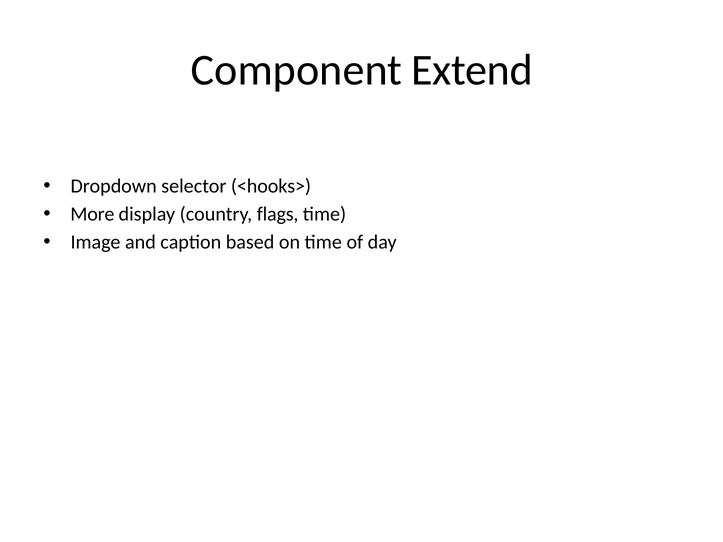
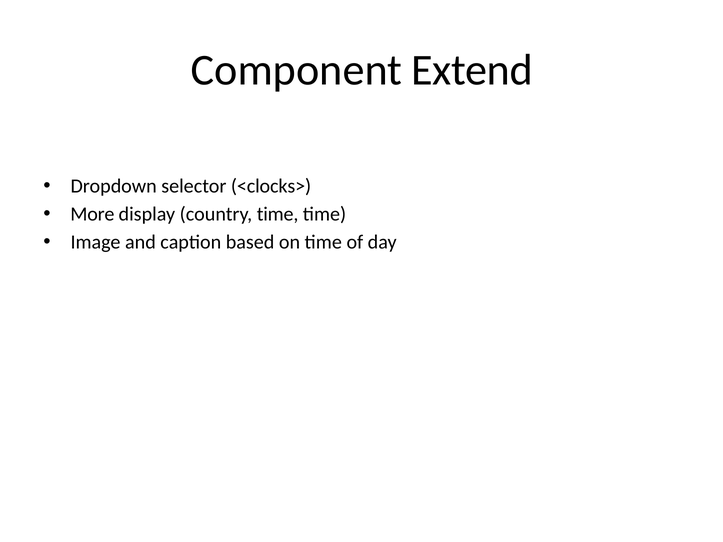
<hooks>: <hooks> -> <clocks> (271, 186)
country flags: flags -> time (278, 214)
